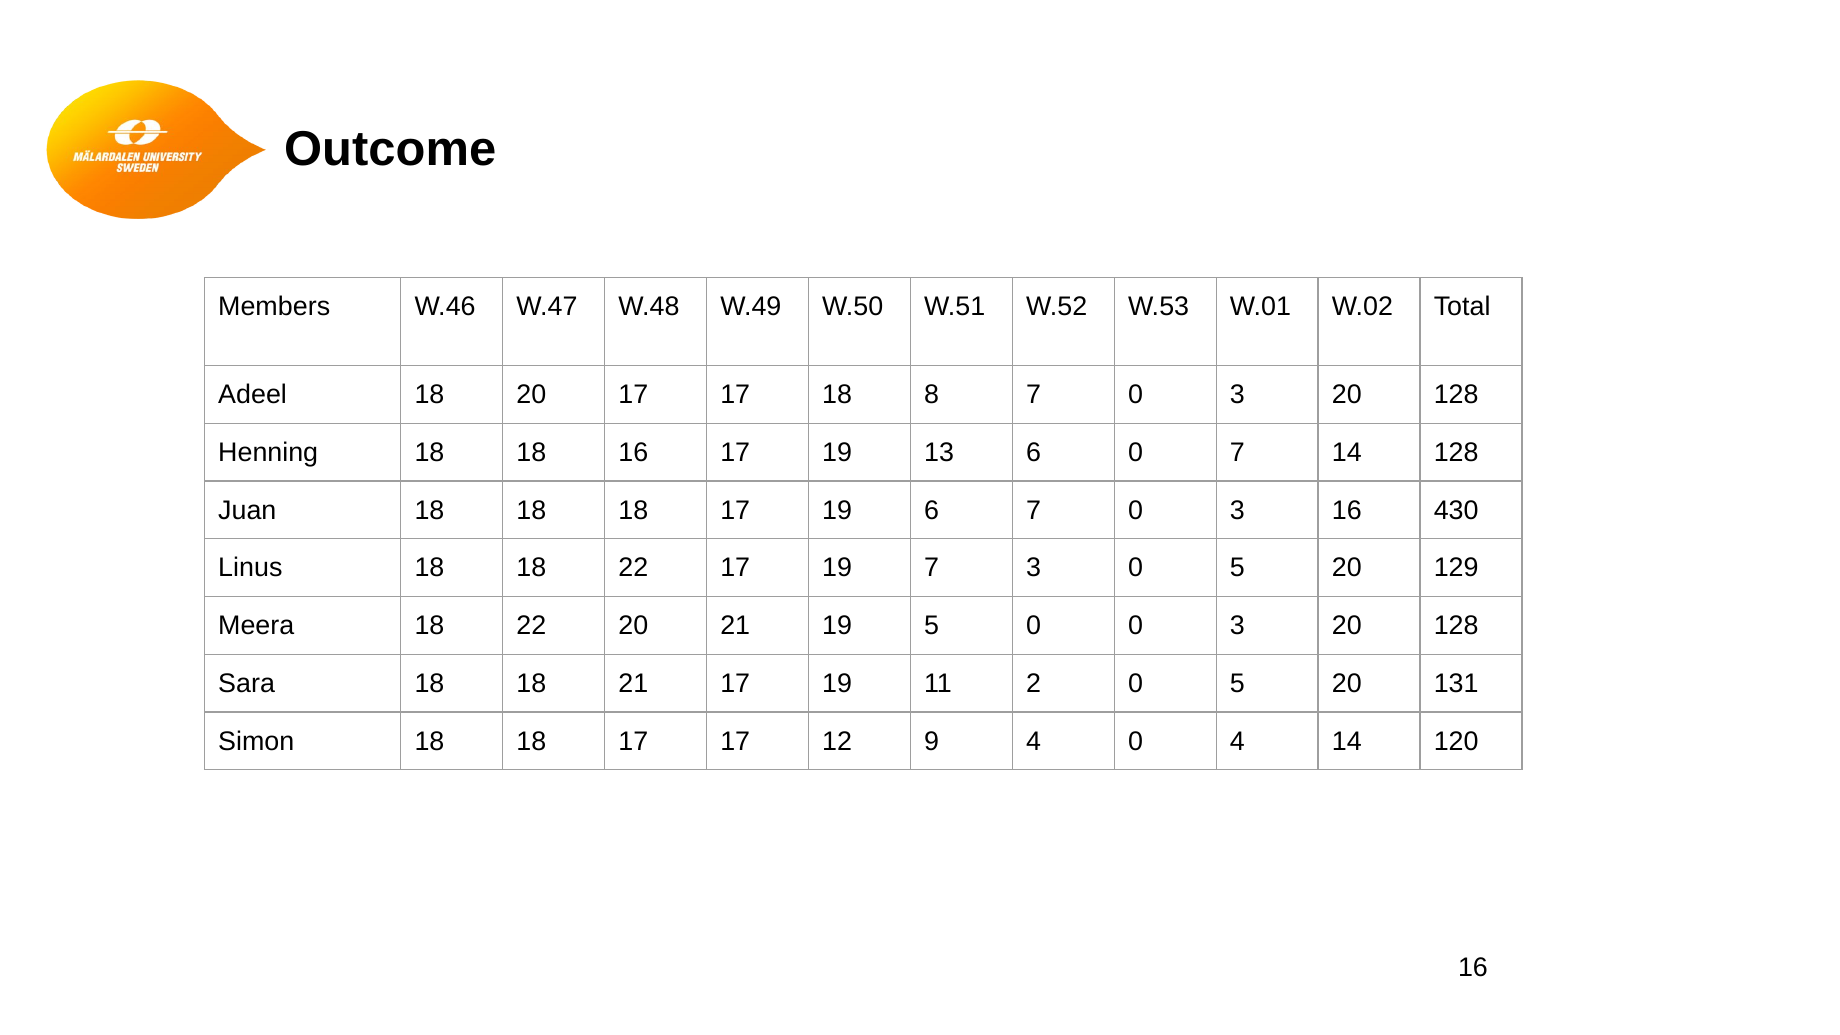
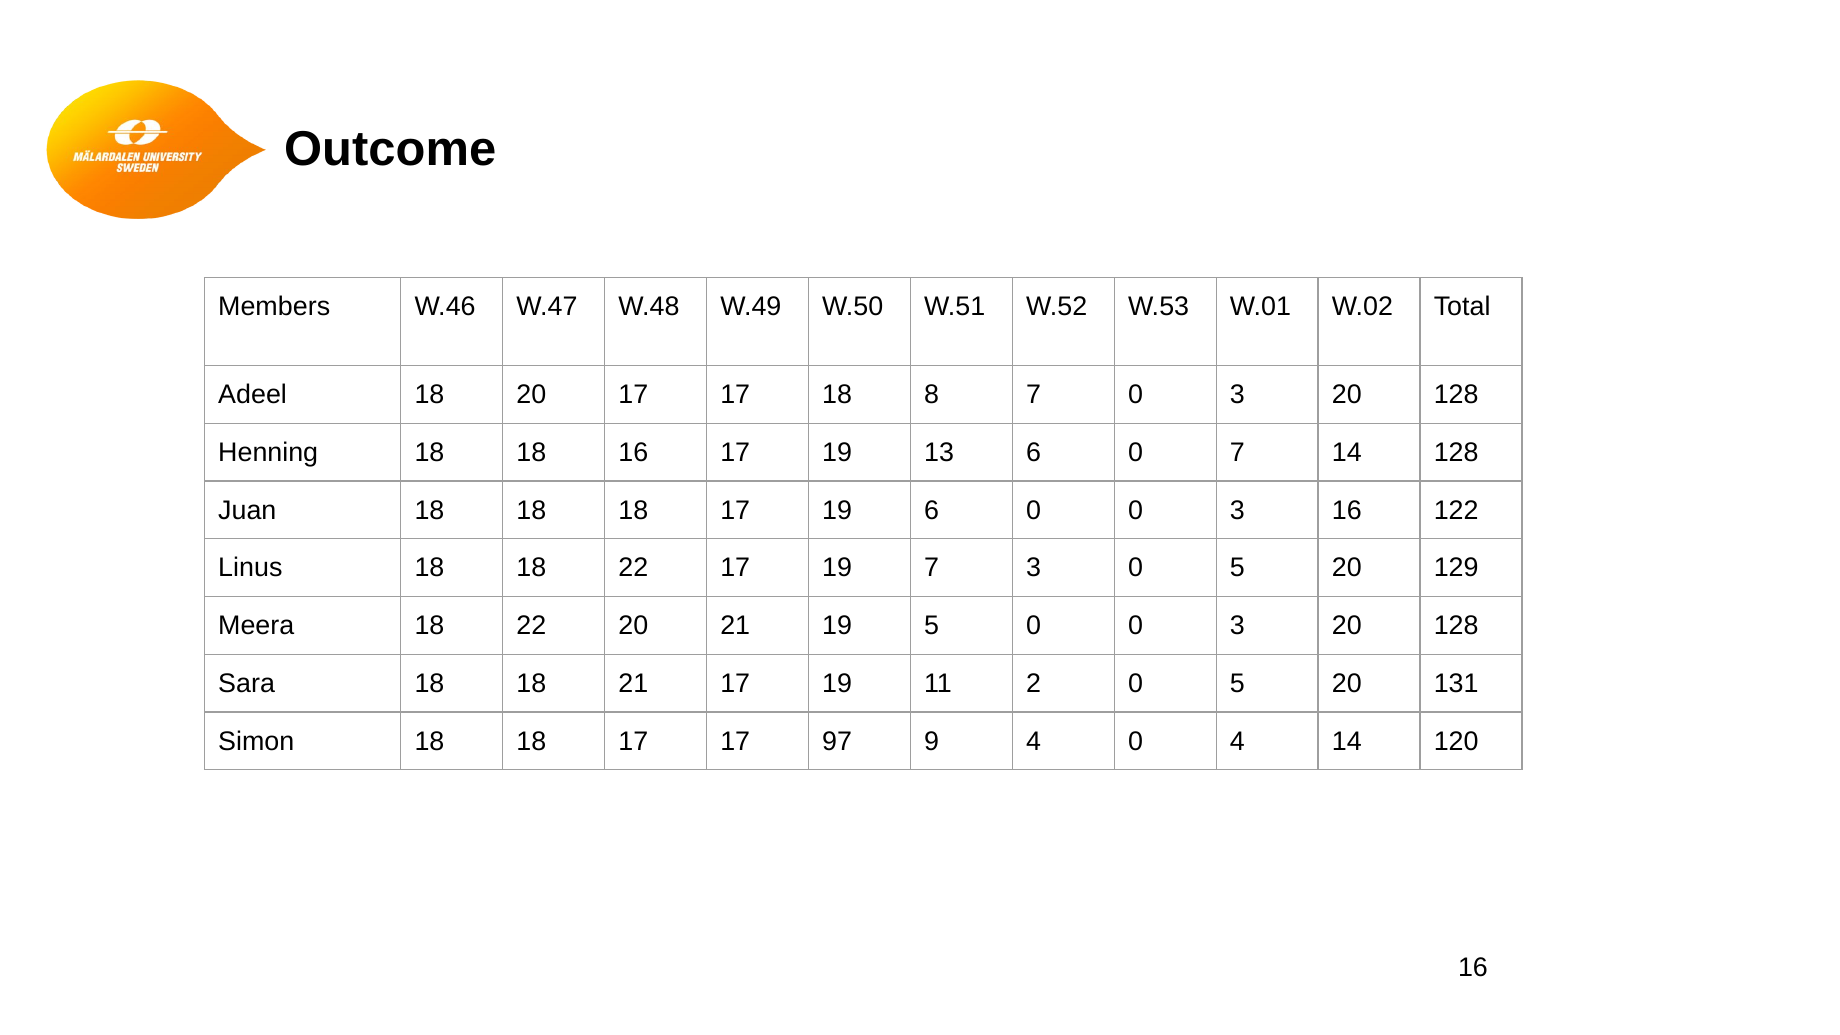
19 6 7: 7 -> 0 (1034, 510)
430: 430 -> 122 (1456, 510)
12: 12 -> 97 (837, 741)
